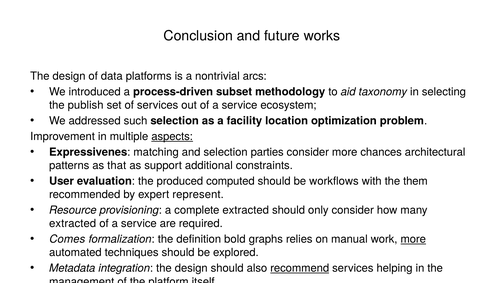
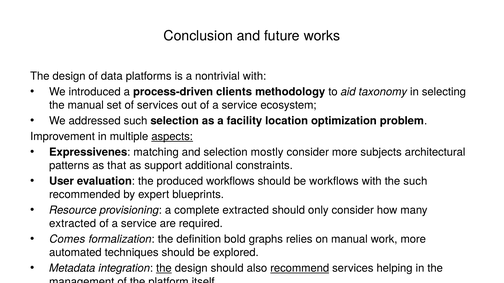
nontrivial arcs: arcs -> with (255, 76)
subset: subset -> clients (234, 92)
the publish: publish -> manual (86, 105)
parties: parties -> mostly (267, 152)
chances: chances -> subjects (381, 152)
produced computed: computed -> workflows (230, 181)
the them: them -> such (415, 181)
represent: represent -> blueprints (198, 195)
more underline: present -> none (413, 240)
the underline: none -> present (164, 269)
